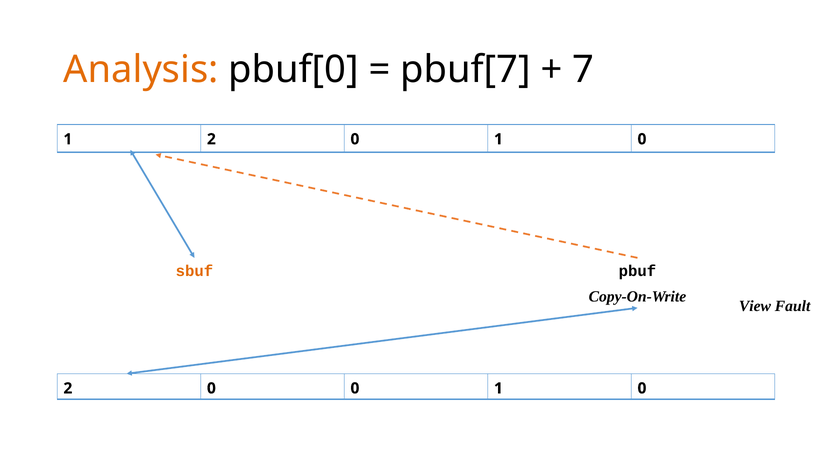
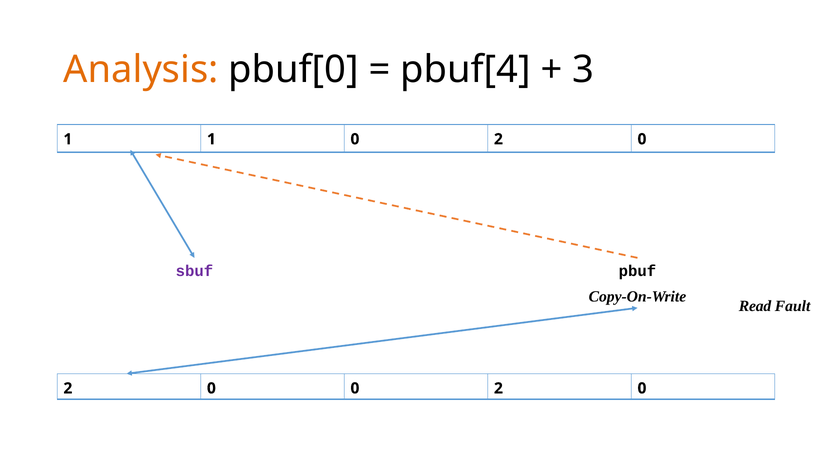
pbuf[7: pbuf[7 -> pbuf[4 (466, 70)
7: 7 -> 3 (583, 70)
1 2: 2 -> 1 (211, 139)
1: 1 -> 2 (498, 139)
sbuf colour: orange -> purple (194, 271)
View: View -> Read (755, 306)
0 0 1: 1 -> 2 (498, 388)
